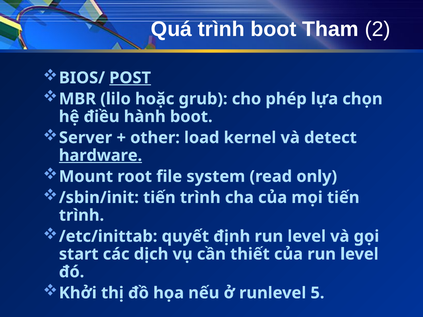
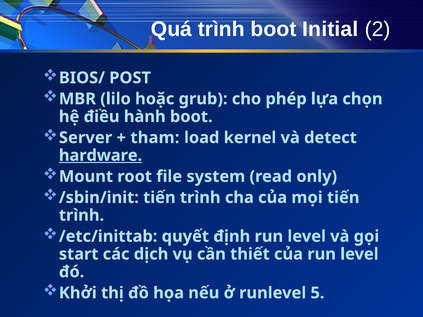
Tham: Tham -> Initial (330, 29)
POST underline: present -> none (130, 78)
other: other -> tham (155, 138)
